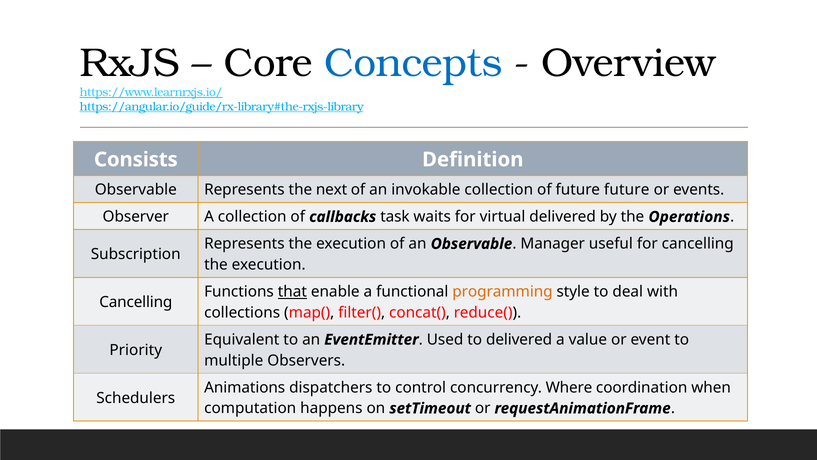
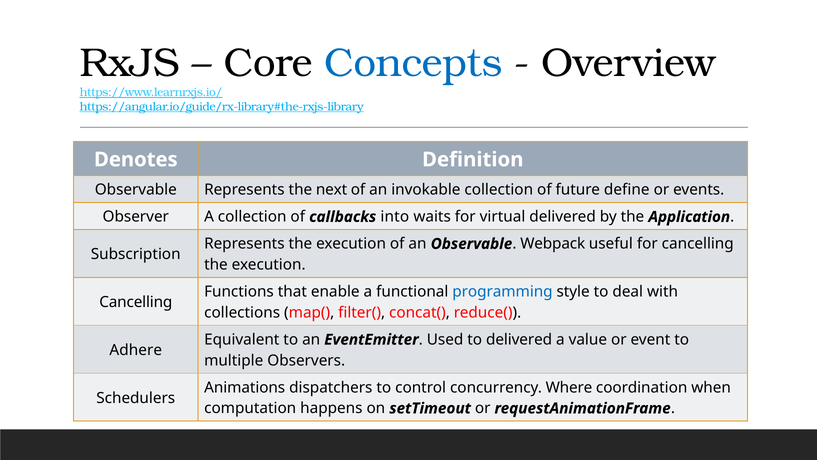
Consists: Consists -> Denotes (136, 159)
future future: future -> define (627, 190)
task: task -> into (395, 217)
Operations: Operations -> Application (689, 217)
Manager: Manager -> Webpack (553, 244)
that underline: present -> none (292, 291)
programming colour: orange -> blue (502, 291)
Priority: Priority -> Adhere (136, 350)
